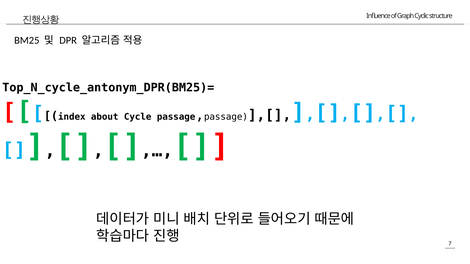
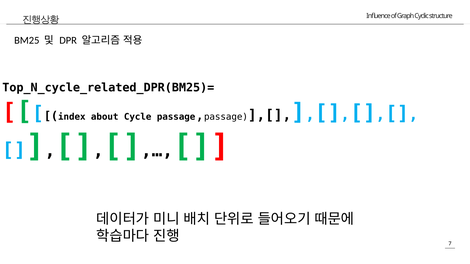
Top_N_cycle_antonym_DPR(BM25)=: Top_N_cycle_antonym_DPR(BM25)= -> Top_N_cycle_related_DPR(BM25)= (108, 88)
